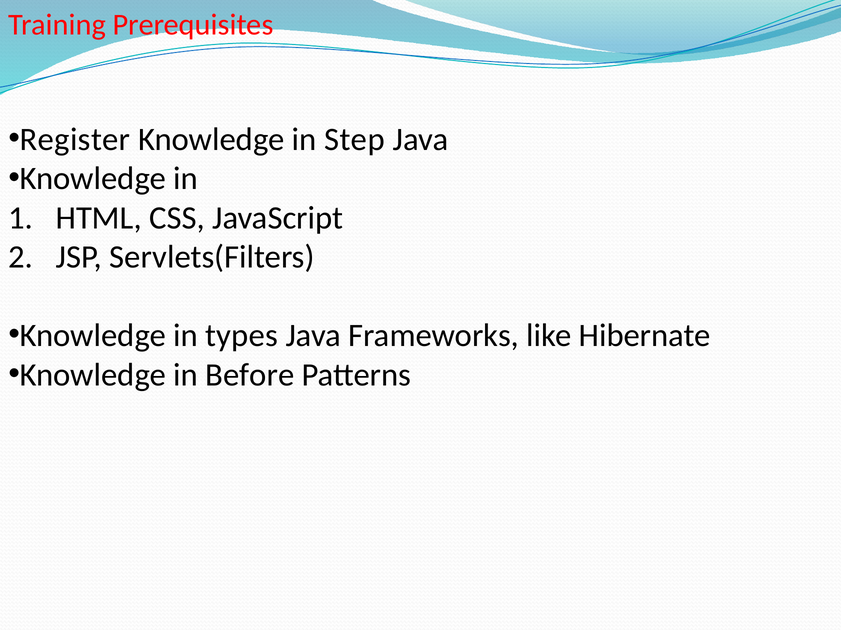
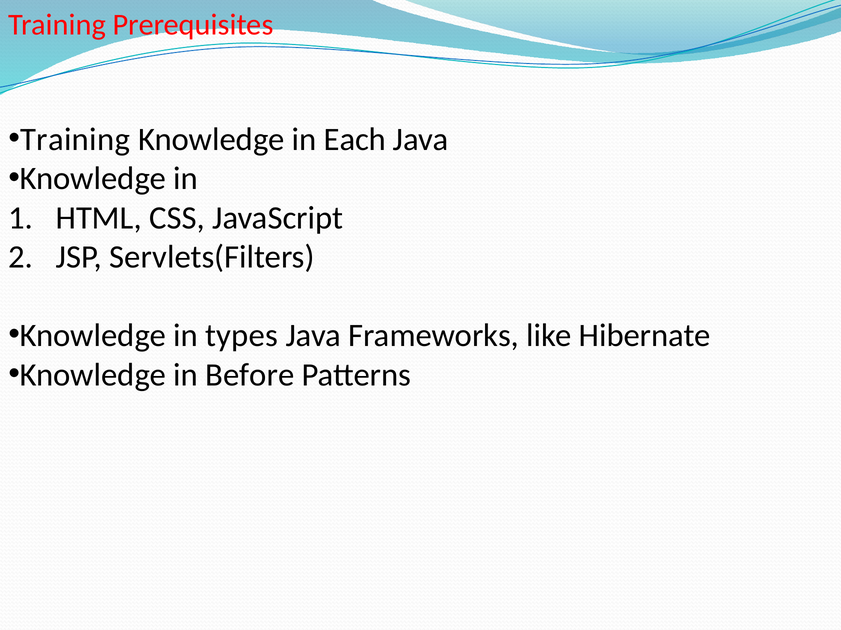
Register: Register -> Training (75, 140)
Step: Step -> Each (355, 140)
